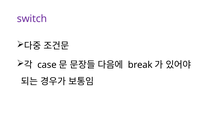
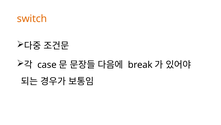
switch colour: purple -> orange (32, 19)
